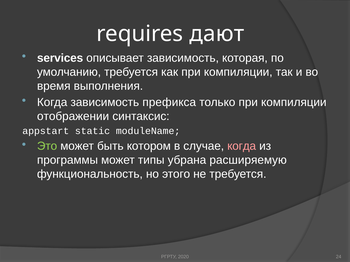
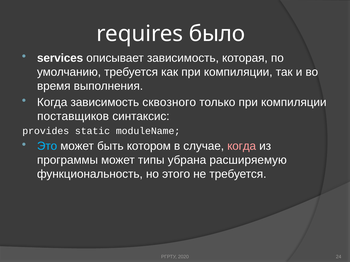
дают: дают -> было (217, 34)
префикса: префикса -> сквозного (169, 102)
отображении: отображении -> поставщиков (73, 116)
appstart: appstart -> provides (46, 131)
Это colour: light green -> light blue (47, 146)
